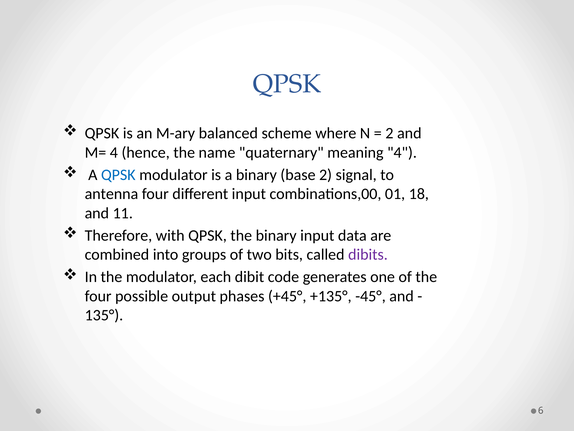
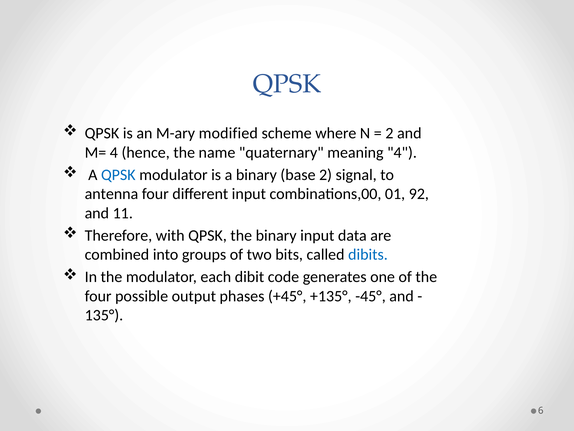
balanced: balanced -> modified (228, 133)
18: 18 -> 92 (419, 194)
dibits colour: purple -> blue (368, 254)
